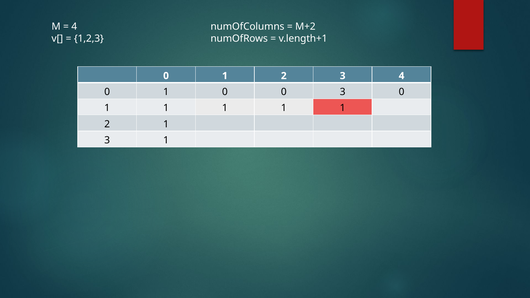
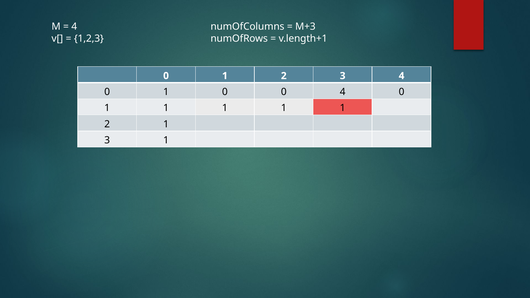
M+2: M+2 -> M+3 (305, 27)
0 3: 3 -> 4 (343, 92)
